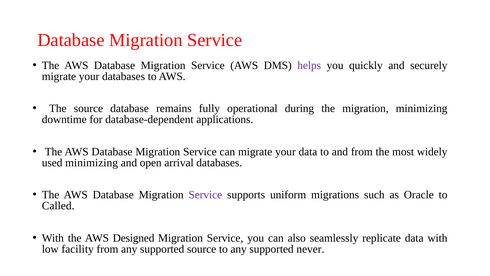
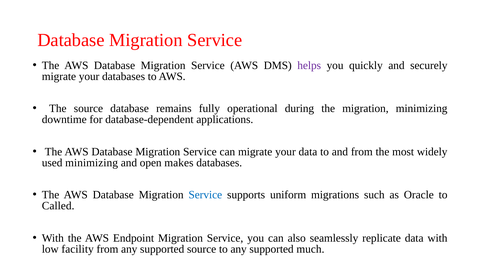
arrival: arrival -> makes (179, 162)
Service colour: purple -> blue (205, 195)
Designed: Designed -> Endpoint (134, 238)
never: never -> much (310, 249)
